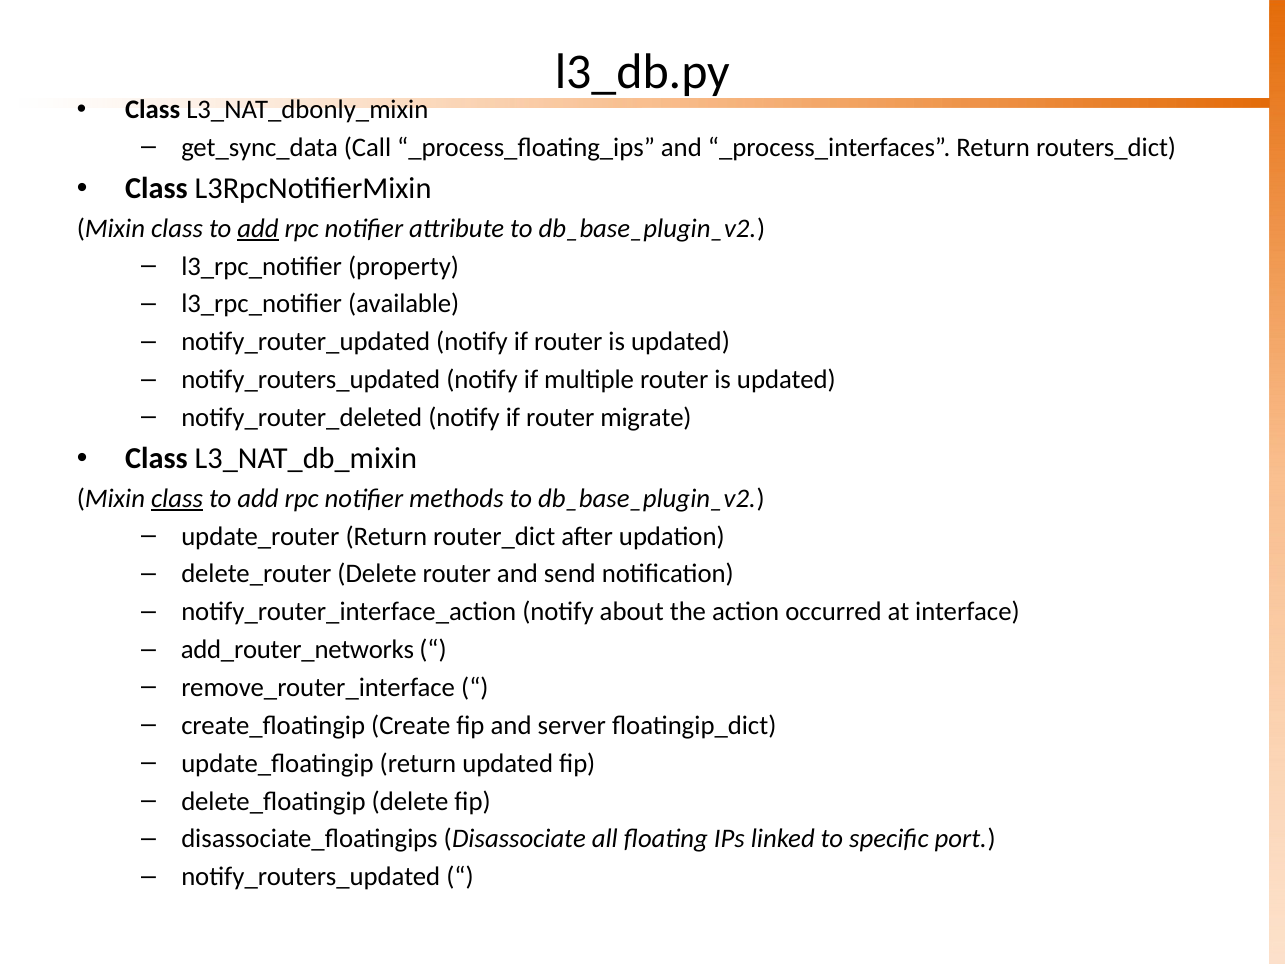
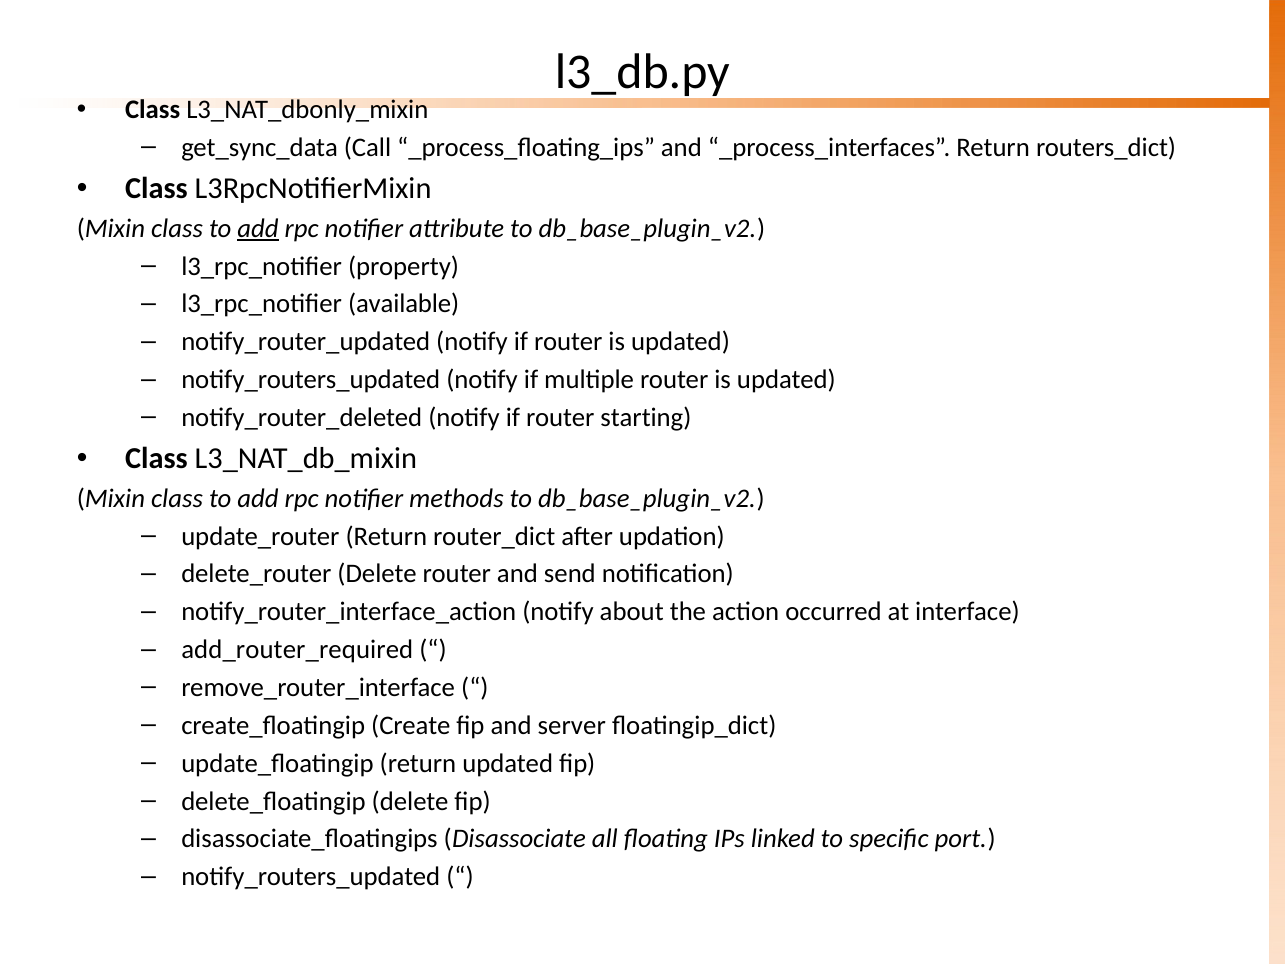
migrate: migrate -> starting (646, 418)
class underline: present -> none (177, 498)
add_router_networks: add_router_networks -> add_router_required (297, 650)
